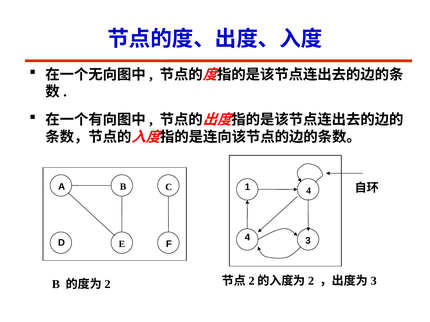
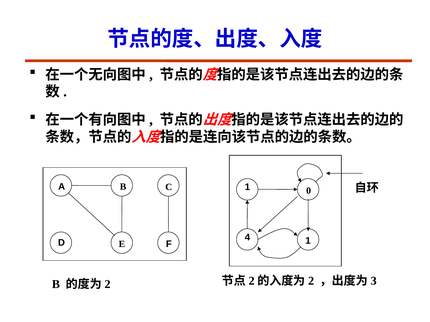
1 4: 4 -> 0 (309, 191)
4 3: 3 -> 1 (308, 241)
